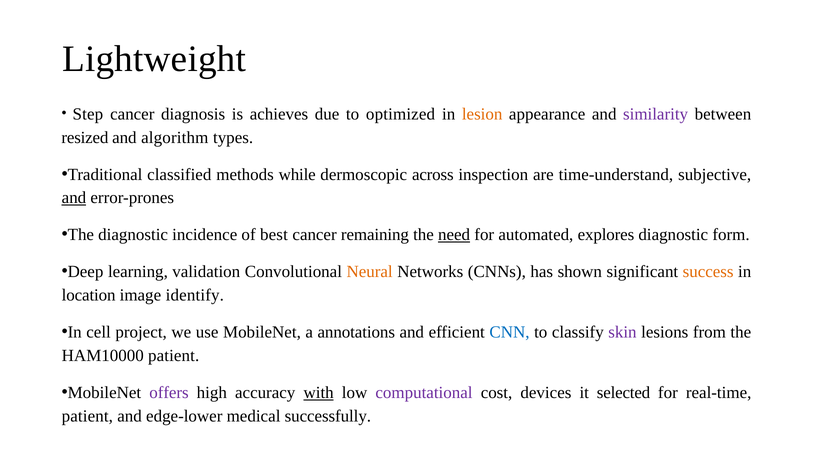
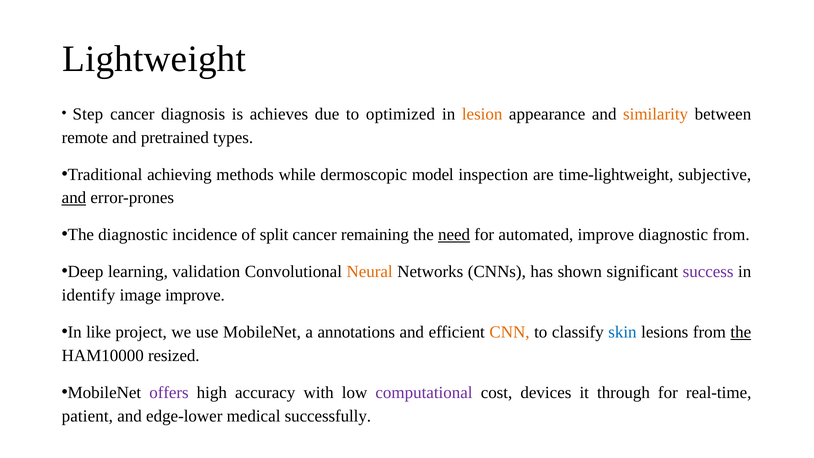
similarity colour: purple -> orange (656, 114)
resized: resized -> remote (85, 137)
algorithm: algorithm -> pretrained (175, 137)
classified: classified -> achieving (179, 174)
across: across -> model (433, 174)
time-understand: time-understand -> time-lightweight (616, 174)
best: best -> split (274, 235)
automated explores: explores -> improve (606, 235)
diagnostic form: form -> from (731, 235)
success colour: orange -> purple (708, 272)
location: location -> identify (89, 295)
image identify: identify -> improve (195, 295)
cell: cell -> like (99, 332)
CNN colour: blue -> orange (510, 332)
skin colour: purple -> blue (622, 332)
the underline: none -> present (741, 332)
HAM10000 patient: patient -> resized (174, 356)
with underline: present -> none (319, 393)
selected: selected -> through (623, 393)
